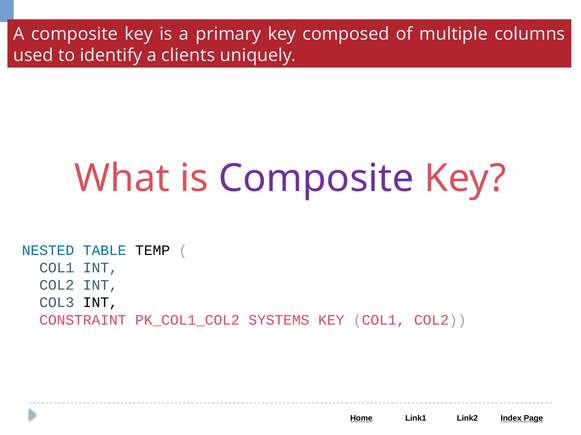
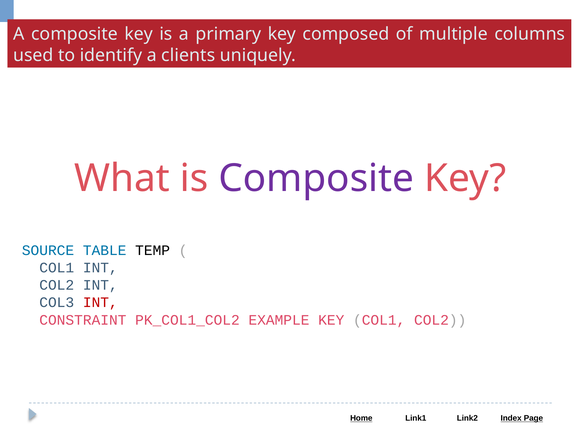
NESTED: NESTED -> SOURCE (48, 251)
INT colour: black -> red (100, 303)
SYSTEMS: SYSTEMS -> EXAMPLE (279, 320)
